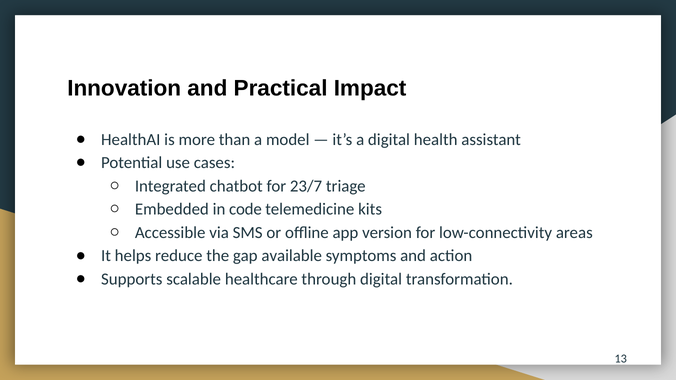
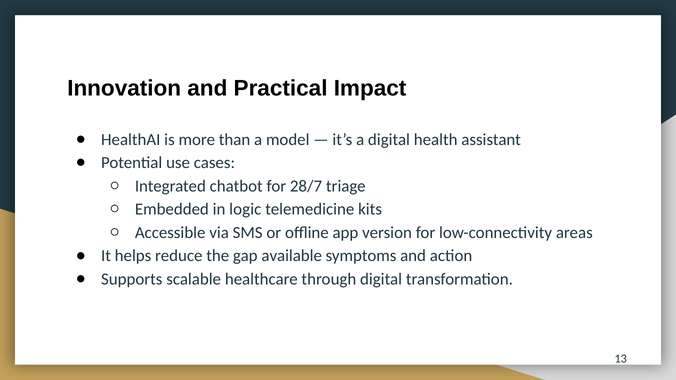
23/7: 23/7 -> 28/7 (306, 186)
code: code -> logic (245, 209)
